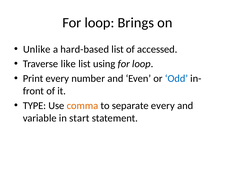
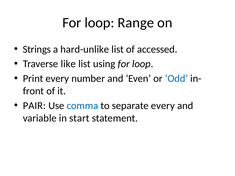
Brings: Brings -> Range (136, 23)
Unlike: Unlike -> Strings (37, 49)
hard-based: hard-based -> hard-unlike (85, 49)
TYPE: TYPE -> PAIR (34, 106)
comma colour: orange -> blue (82, 106)
